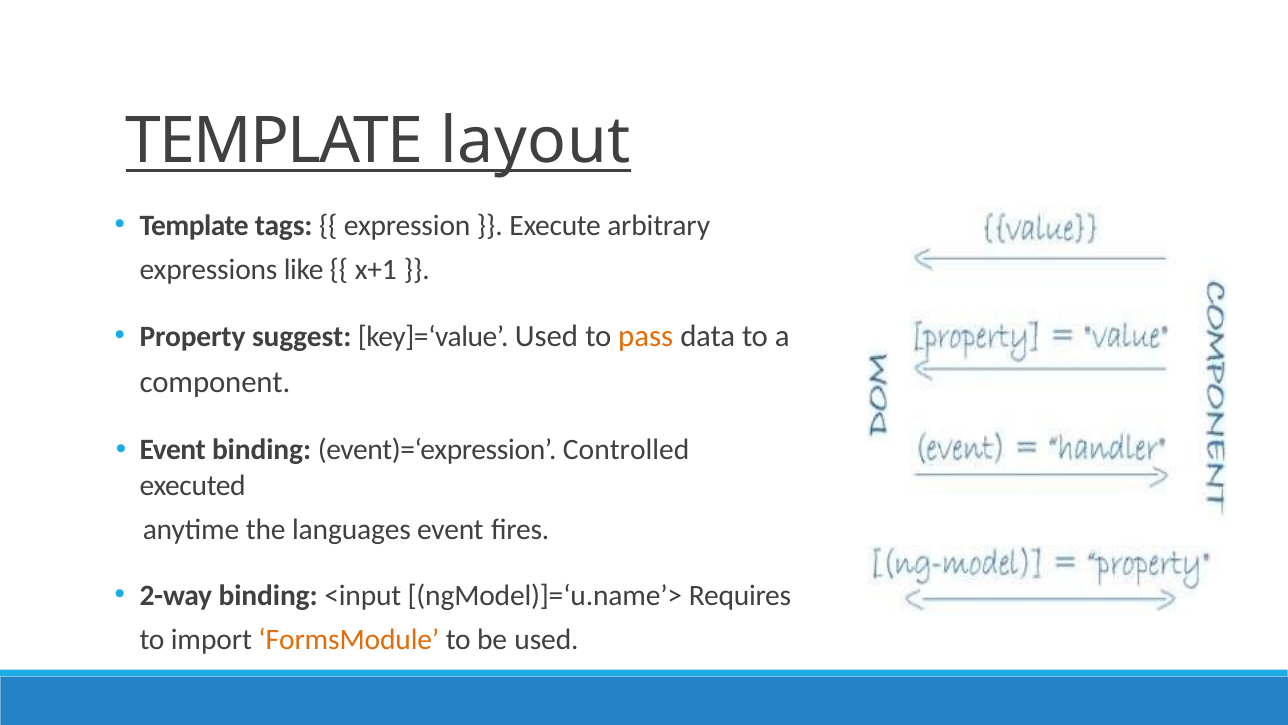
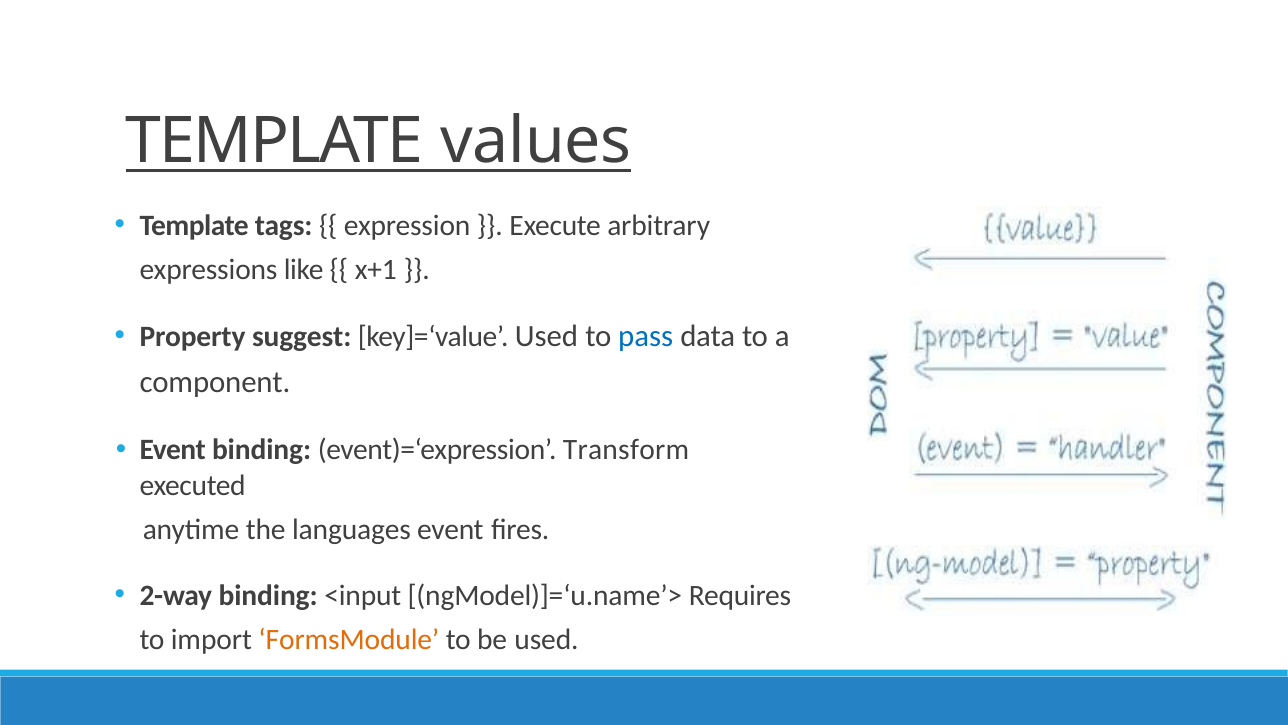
layout: layout -> values (536, 141)
pass colour: orange -> blue (646, 336)
Controlled: Controlled -> Transform (626, 450)
